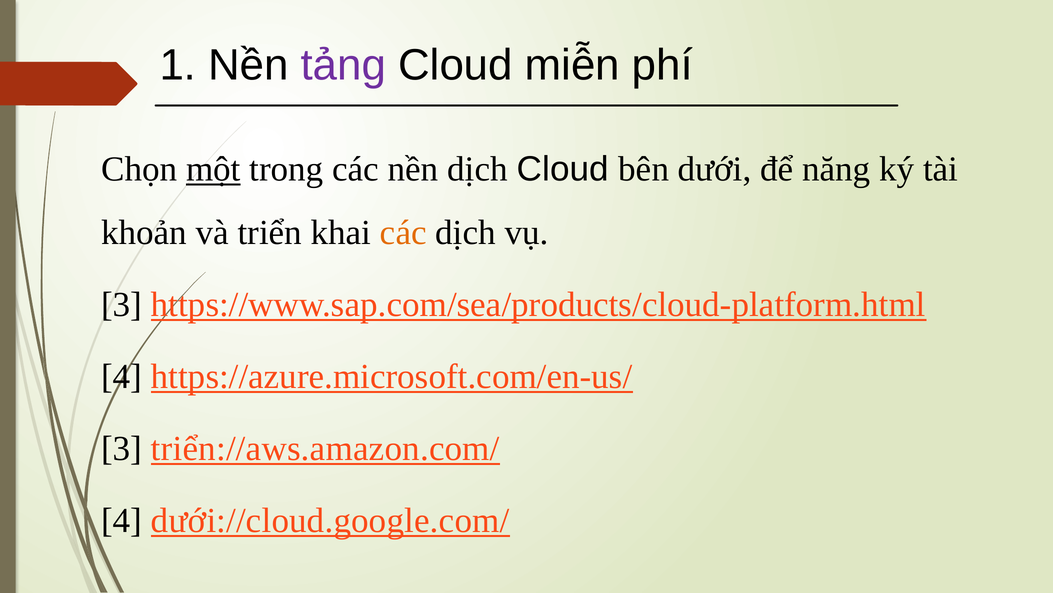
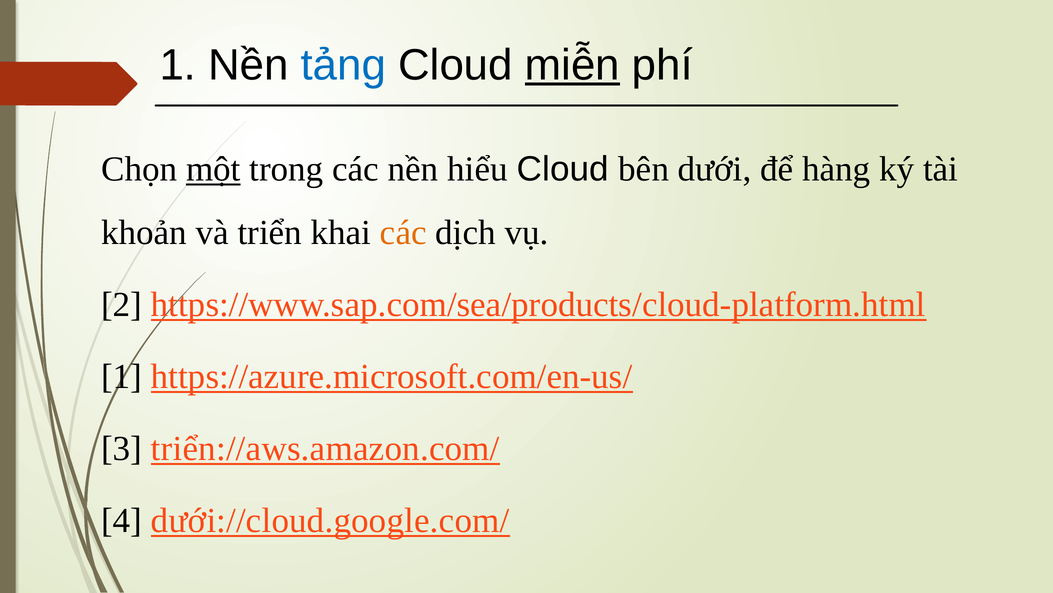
tảng colour: purple -> blue (343, 65)
miễn underline: none -> present (572, 65)
nền dịch: dịch -> hiểu (478, 169)
năng: năng -> hàng (836, 169)
3: 3 -> 2 (122, 304)
4: 4 -> 1 (122, 376)
